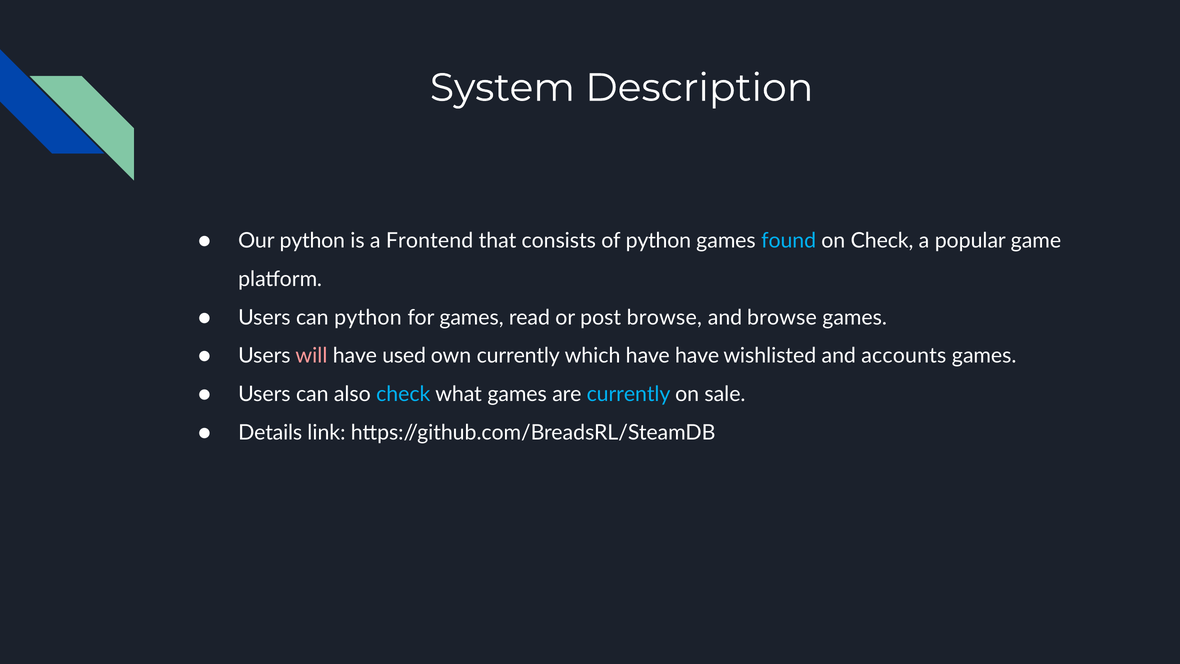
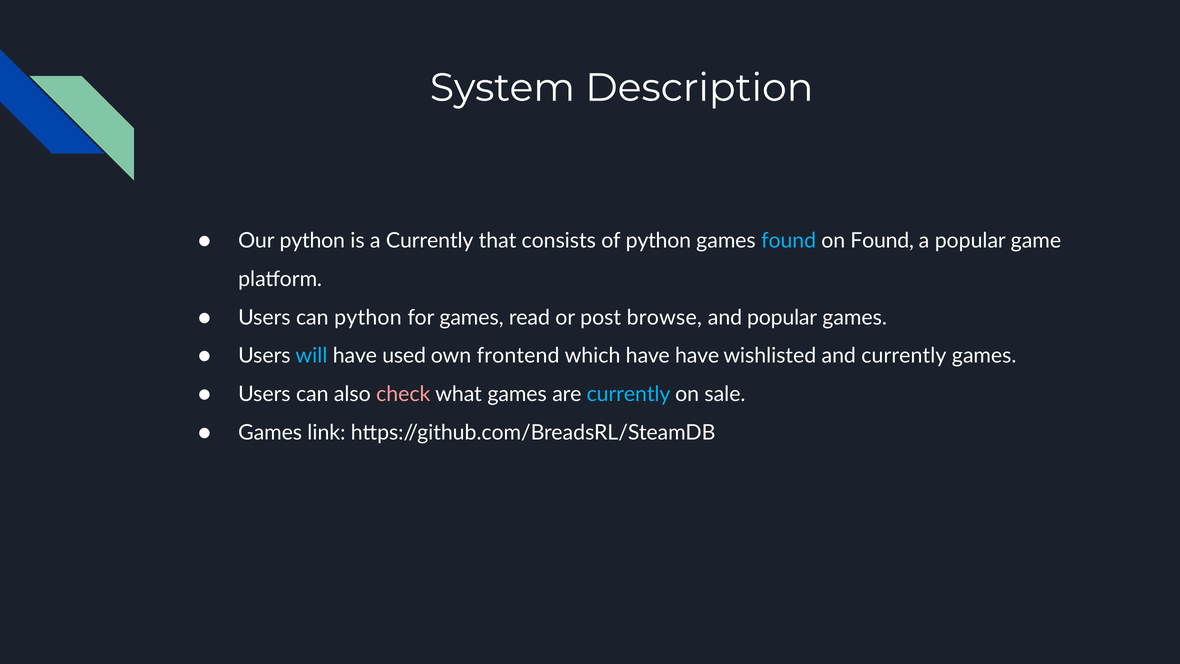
a Frontend: Frontend -> Currently (430, 241)
on Check: Check -> Found (882, 241)
and browse: browse -> popular (782, 318)
will colour: pink -> light blue (311, 356)
own currently: currently -> frontend (518, 356)
and accounts: accounts -> currently (904, 356)
check colour: light blue -> pink (403, 394)
Details: Details -> Games (270, 432)
